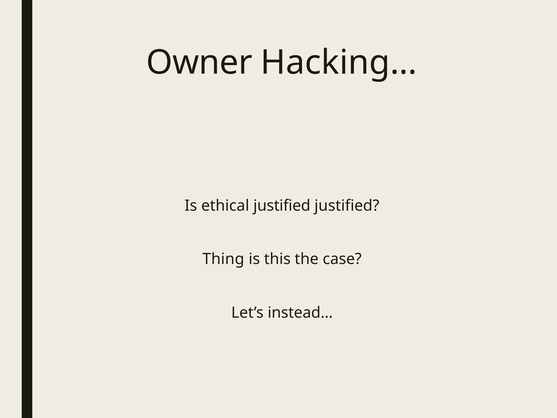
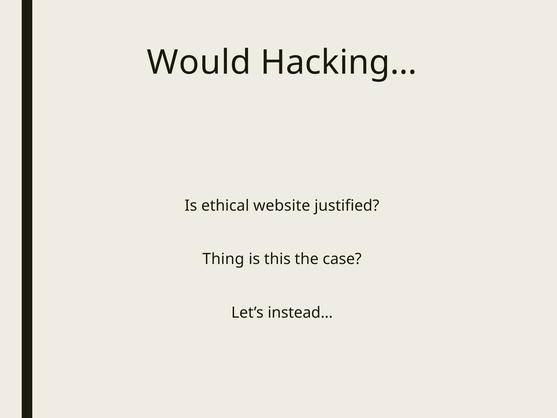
Owner: Owner -> Would (199, 62)
ethical justified: justified -> website (282, 206)
